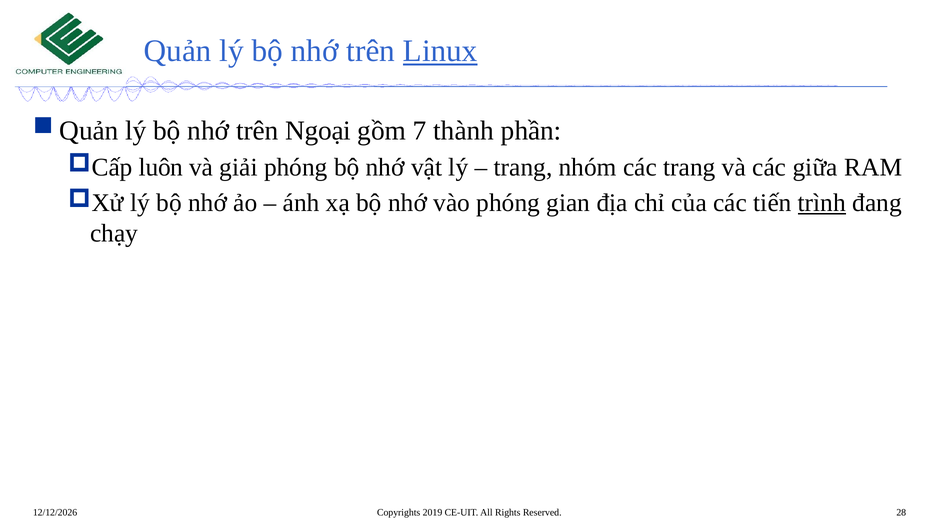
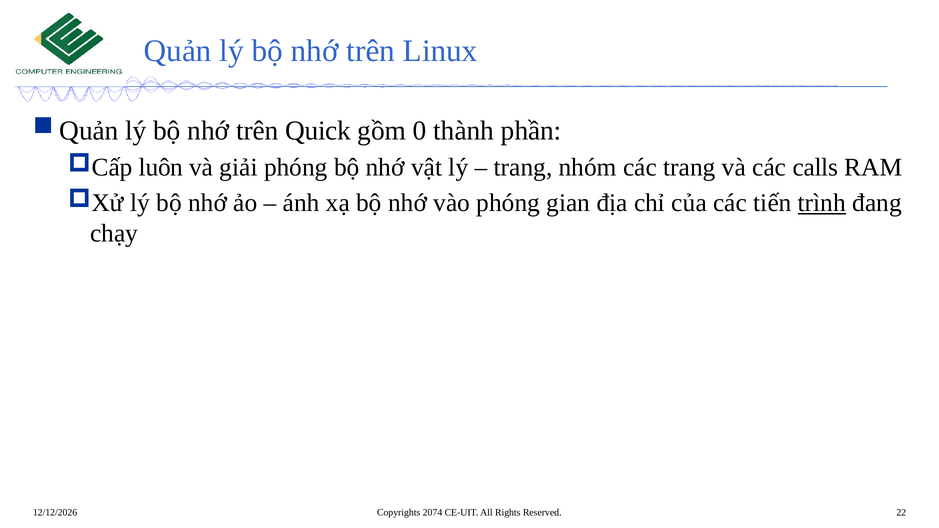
Linux underline: present -> none (440, 51)
Ngoại: Ngoại -> Quick (318, 131)
7: 7 -> 0 (420, 131)
giữa: giữa -> calls (815, 167)
2019: 2019 -> 2074 (432, 513)
28: 28 -> 22 (901, 513)
